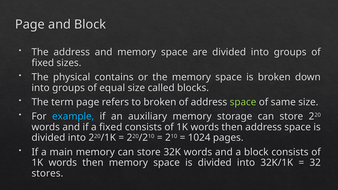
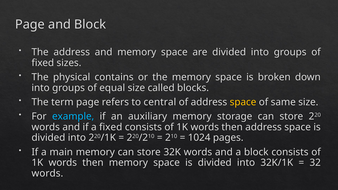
to broken: broken -> central (160, 102)
space colour: light green -> yellow (243, 102)
stores: stores -> words (47, 173)
